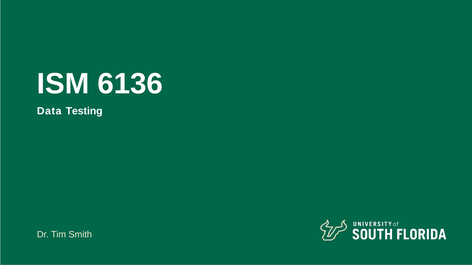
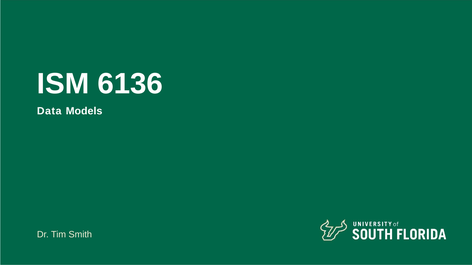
Testing: Testing -> Models (84, 111)
